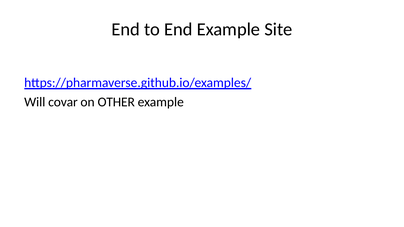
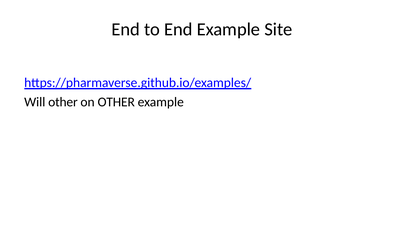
Will covar: covar -> other (63, 102)
